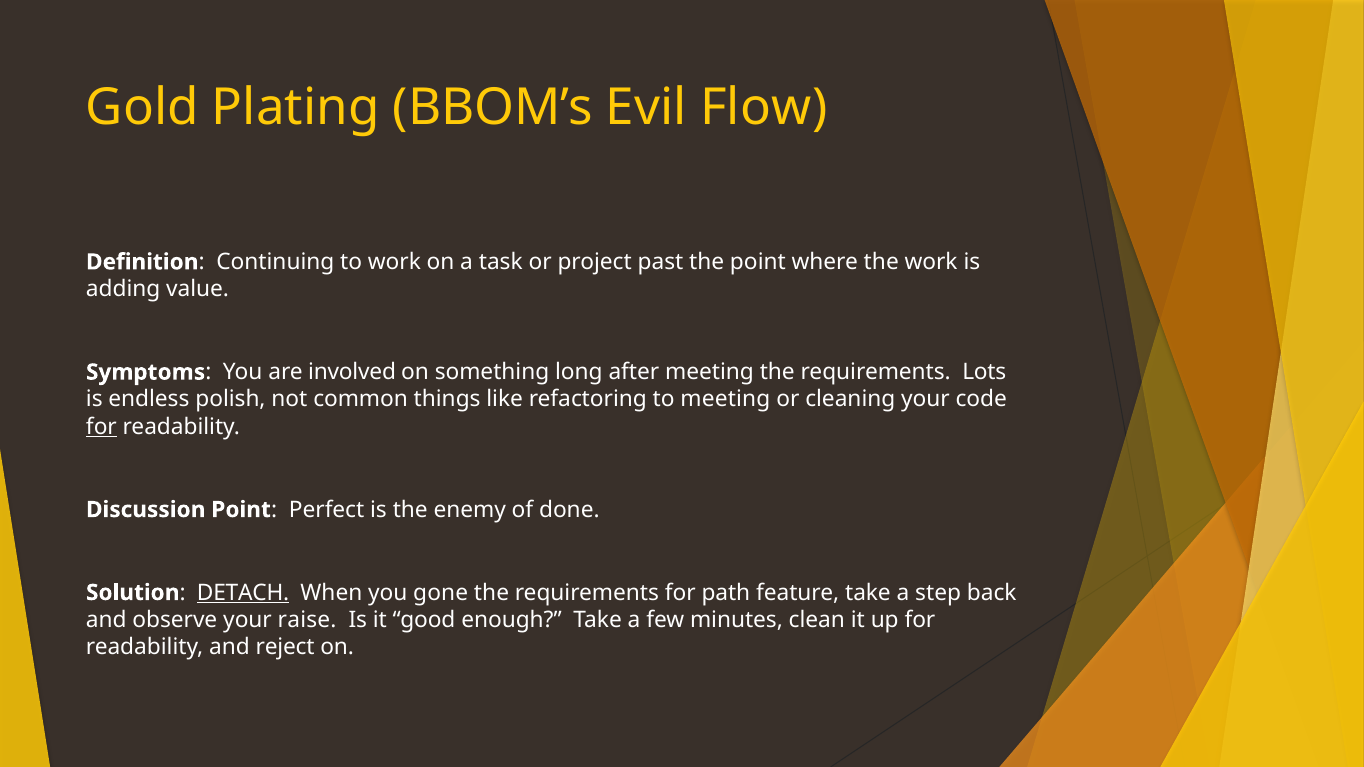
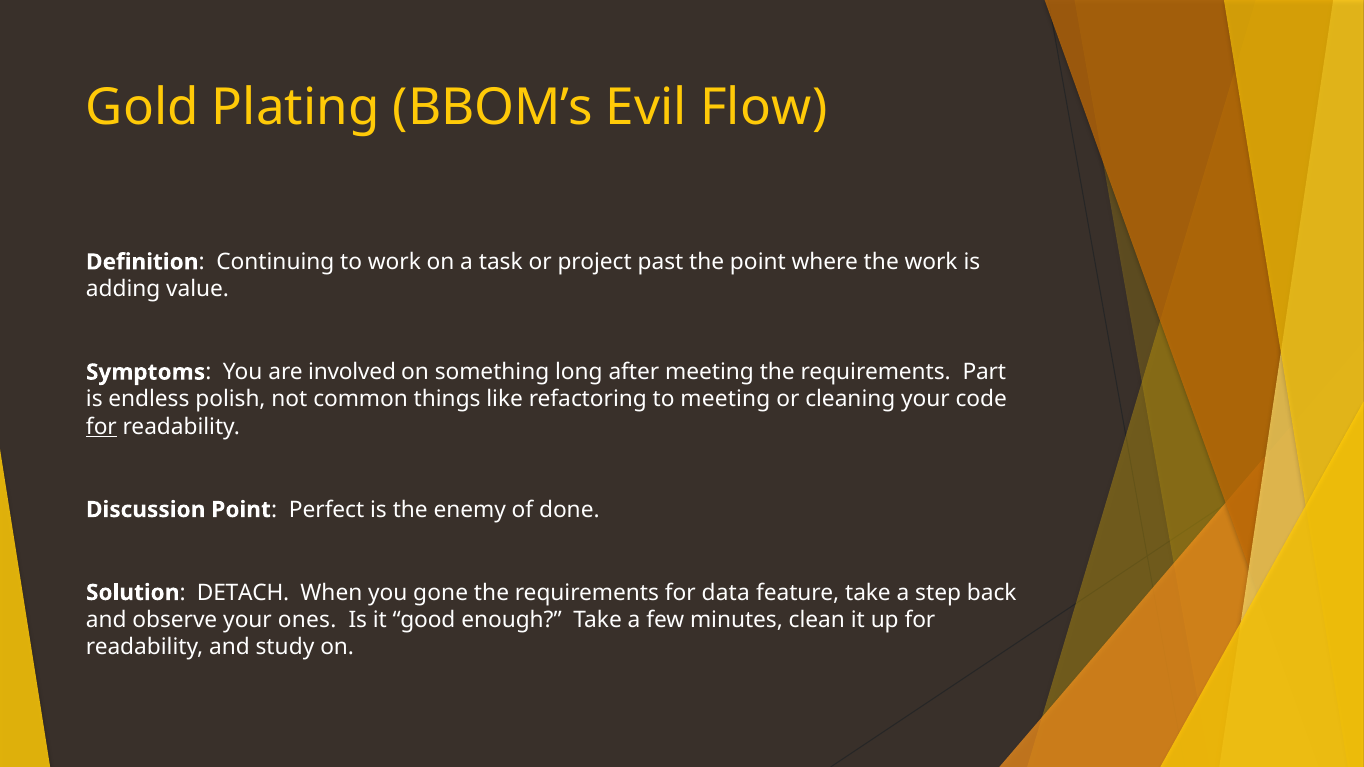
Lots: Lots -> Part (984, 372)
DETACH underline: present -> none (243, 593)
path: path -> data (726, 593)
raise: raise -> ones (307, 620)
reject: reject -> study (285, 647)
